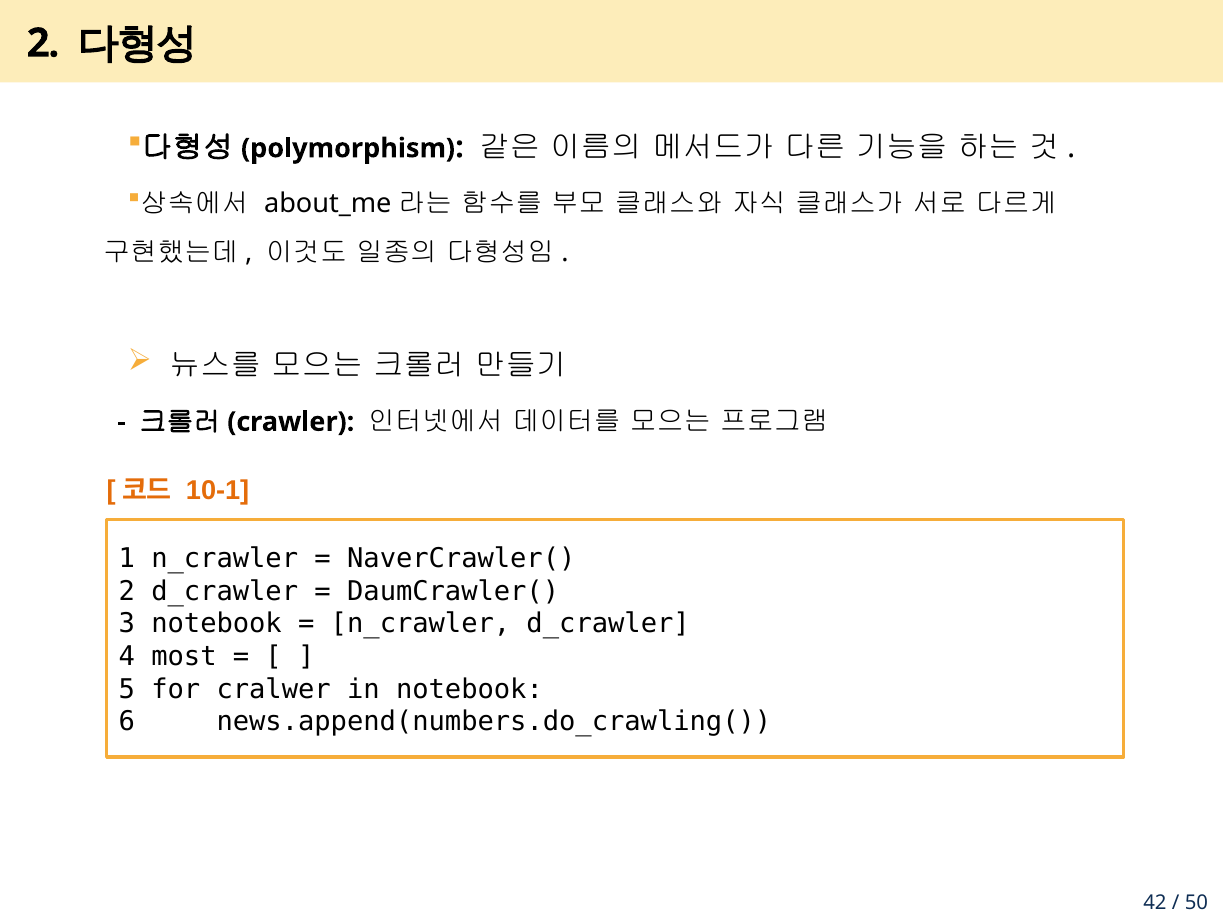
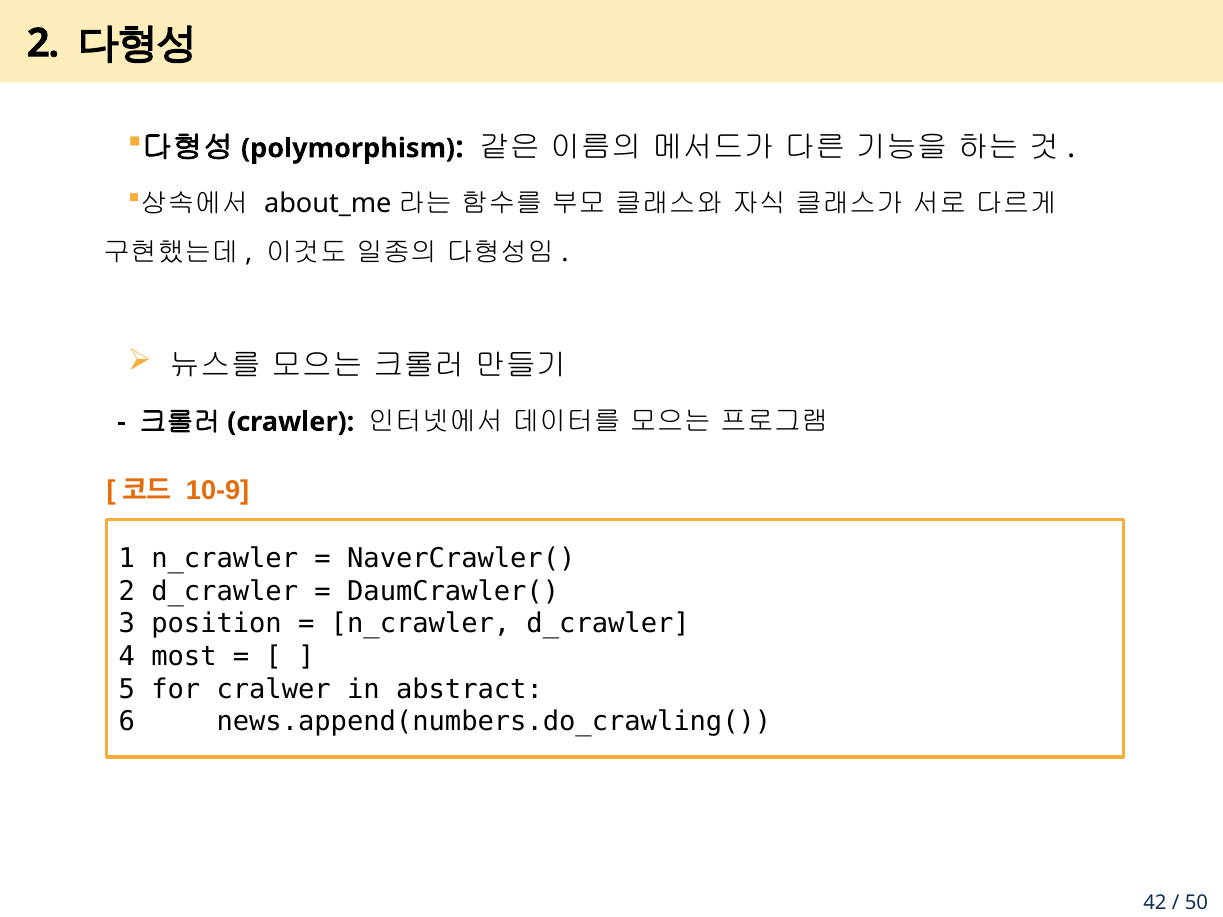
10-1: 10-1 -> 10-9 (218, 491)
3 notebook: notebook -> position (217, 624)
in notebook: notebook -> abstract (469, 689)
